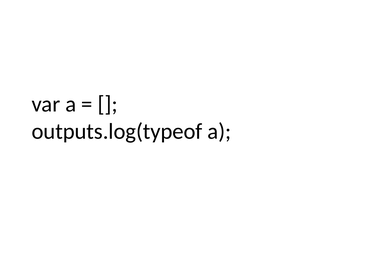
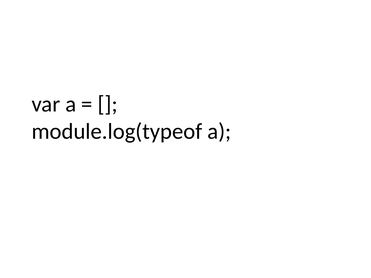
outputs.log(typeof: outputs.log(typeof -> module.log(typeof (117, 131)
